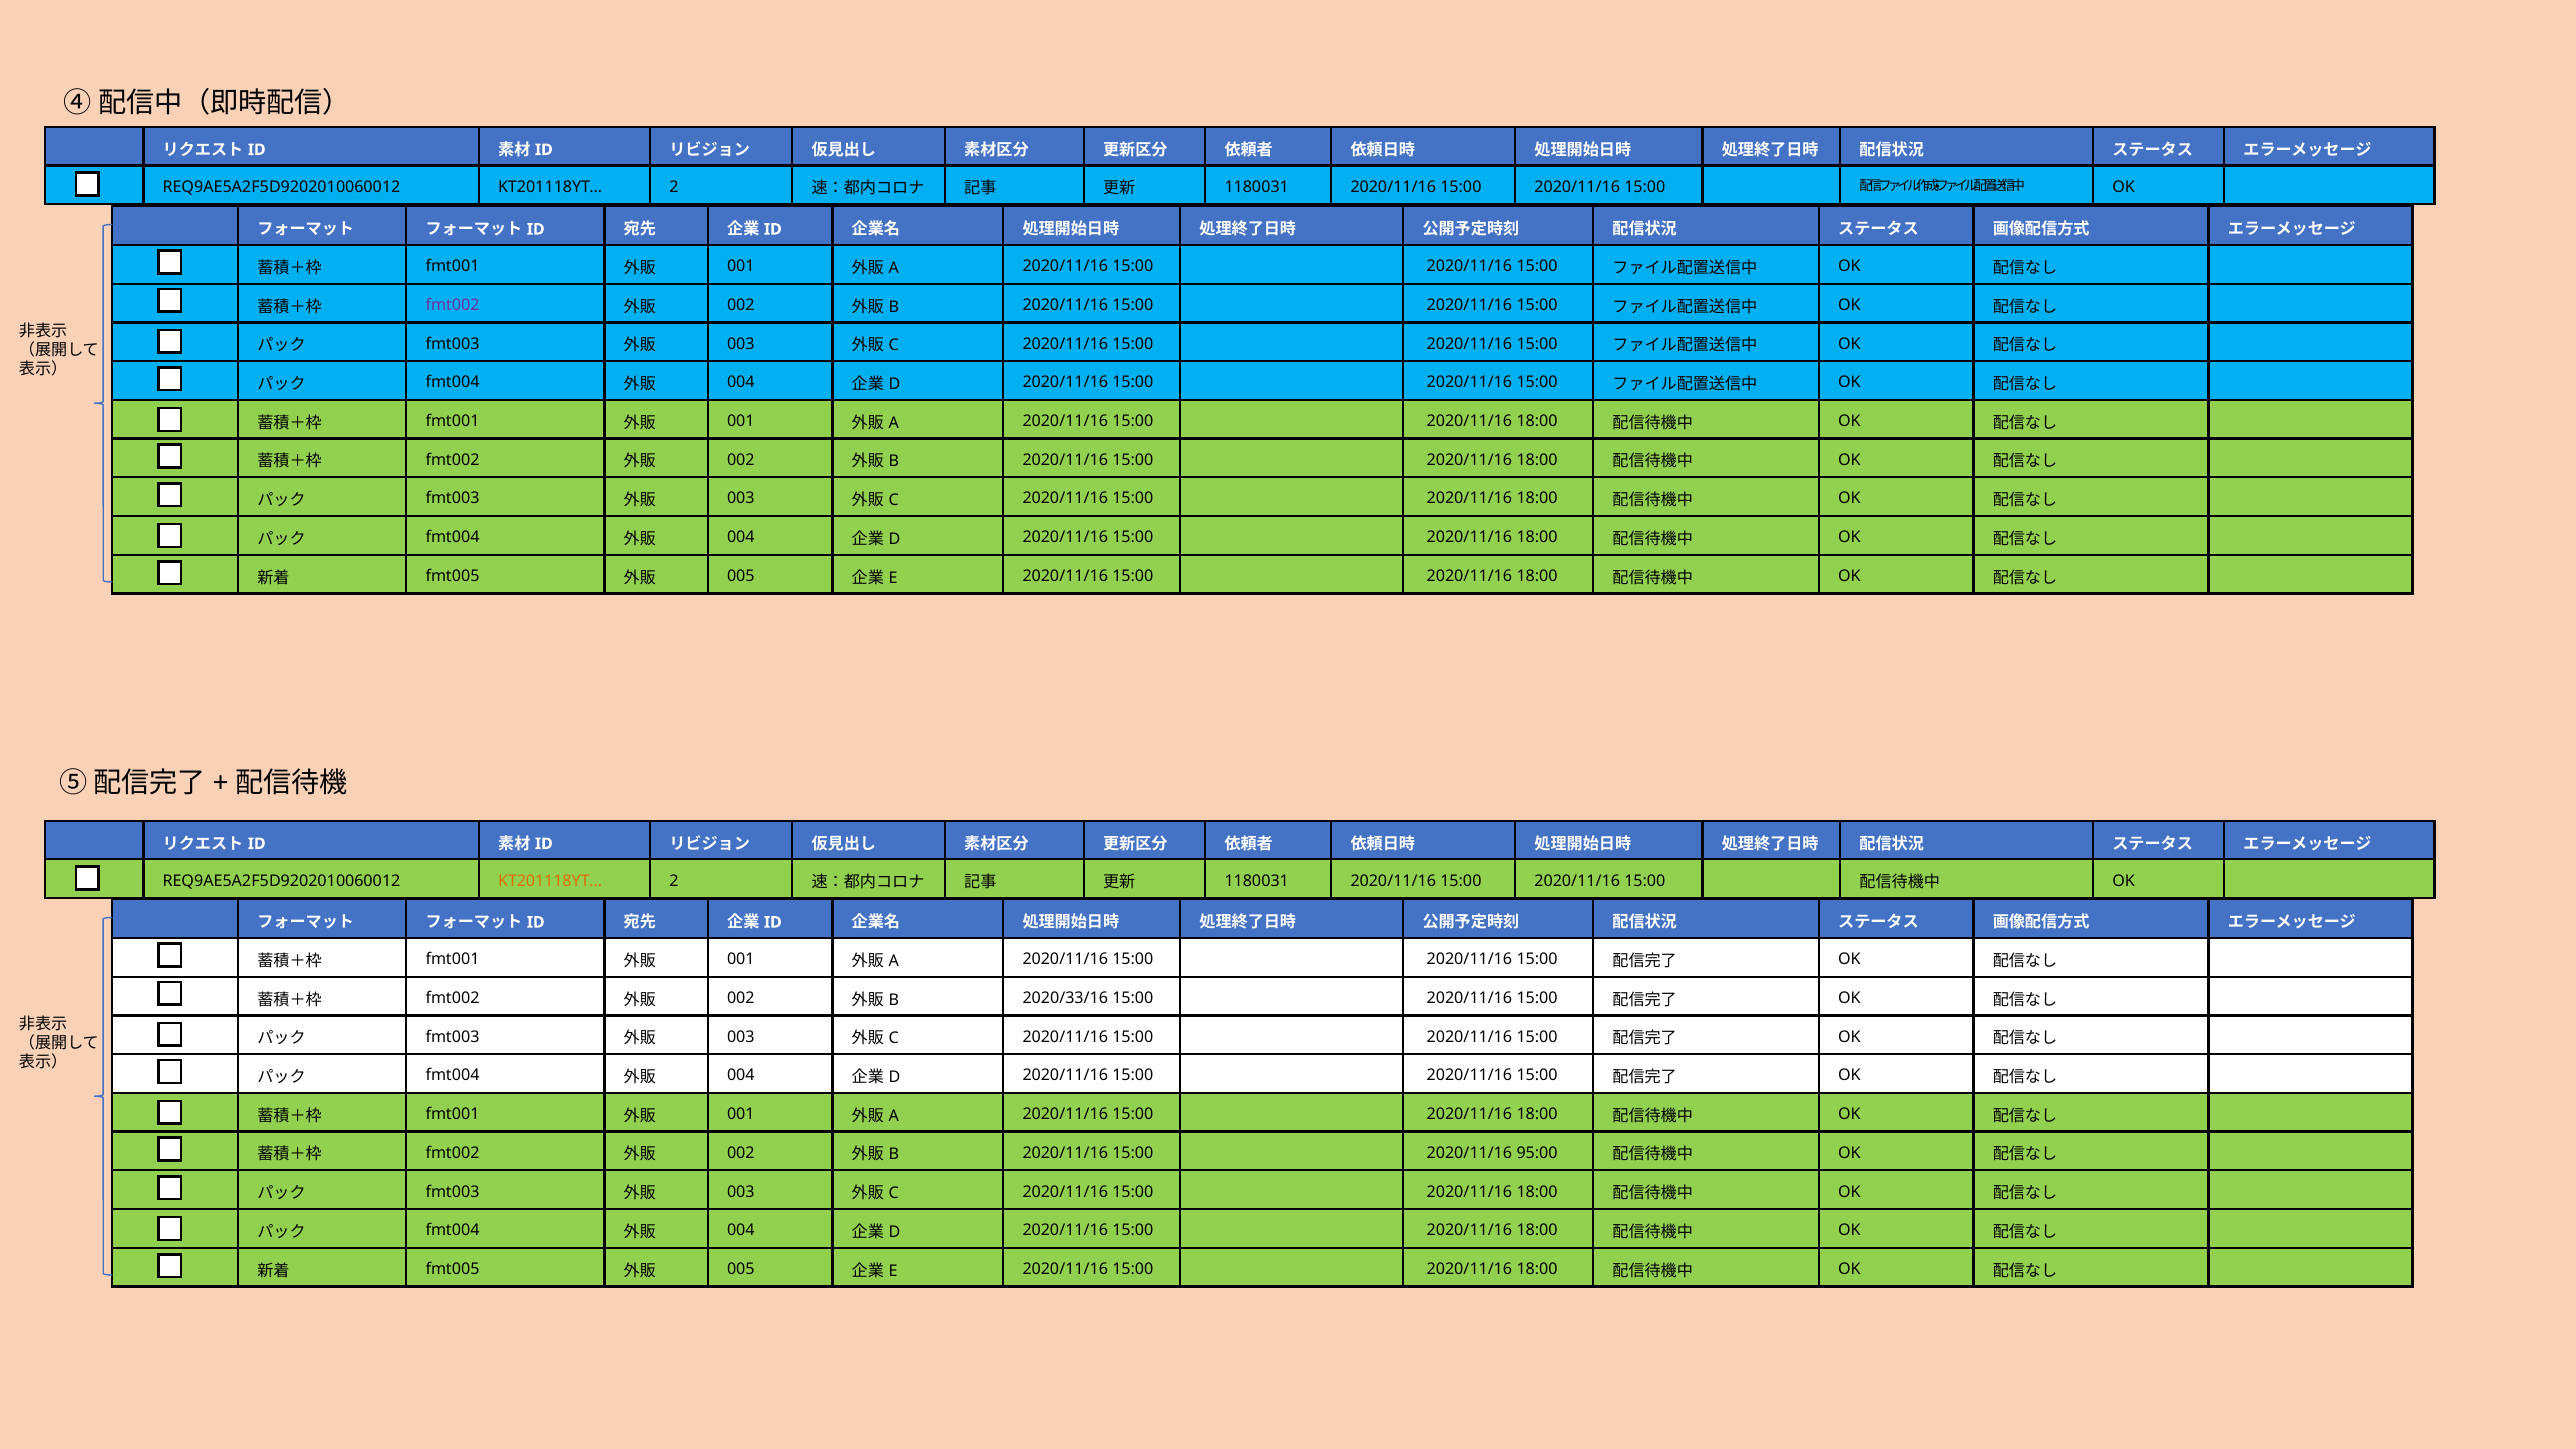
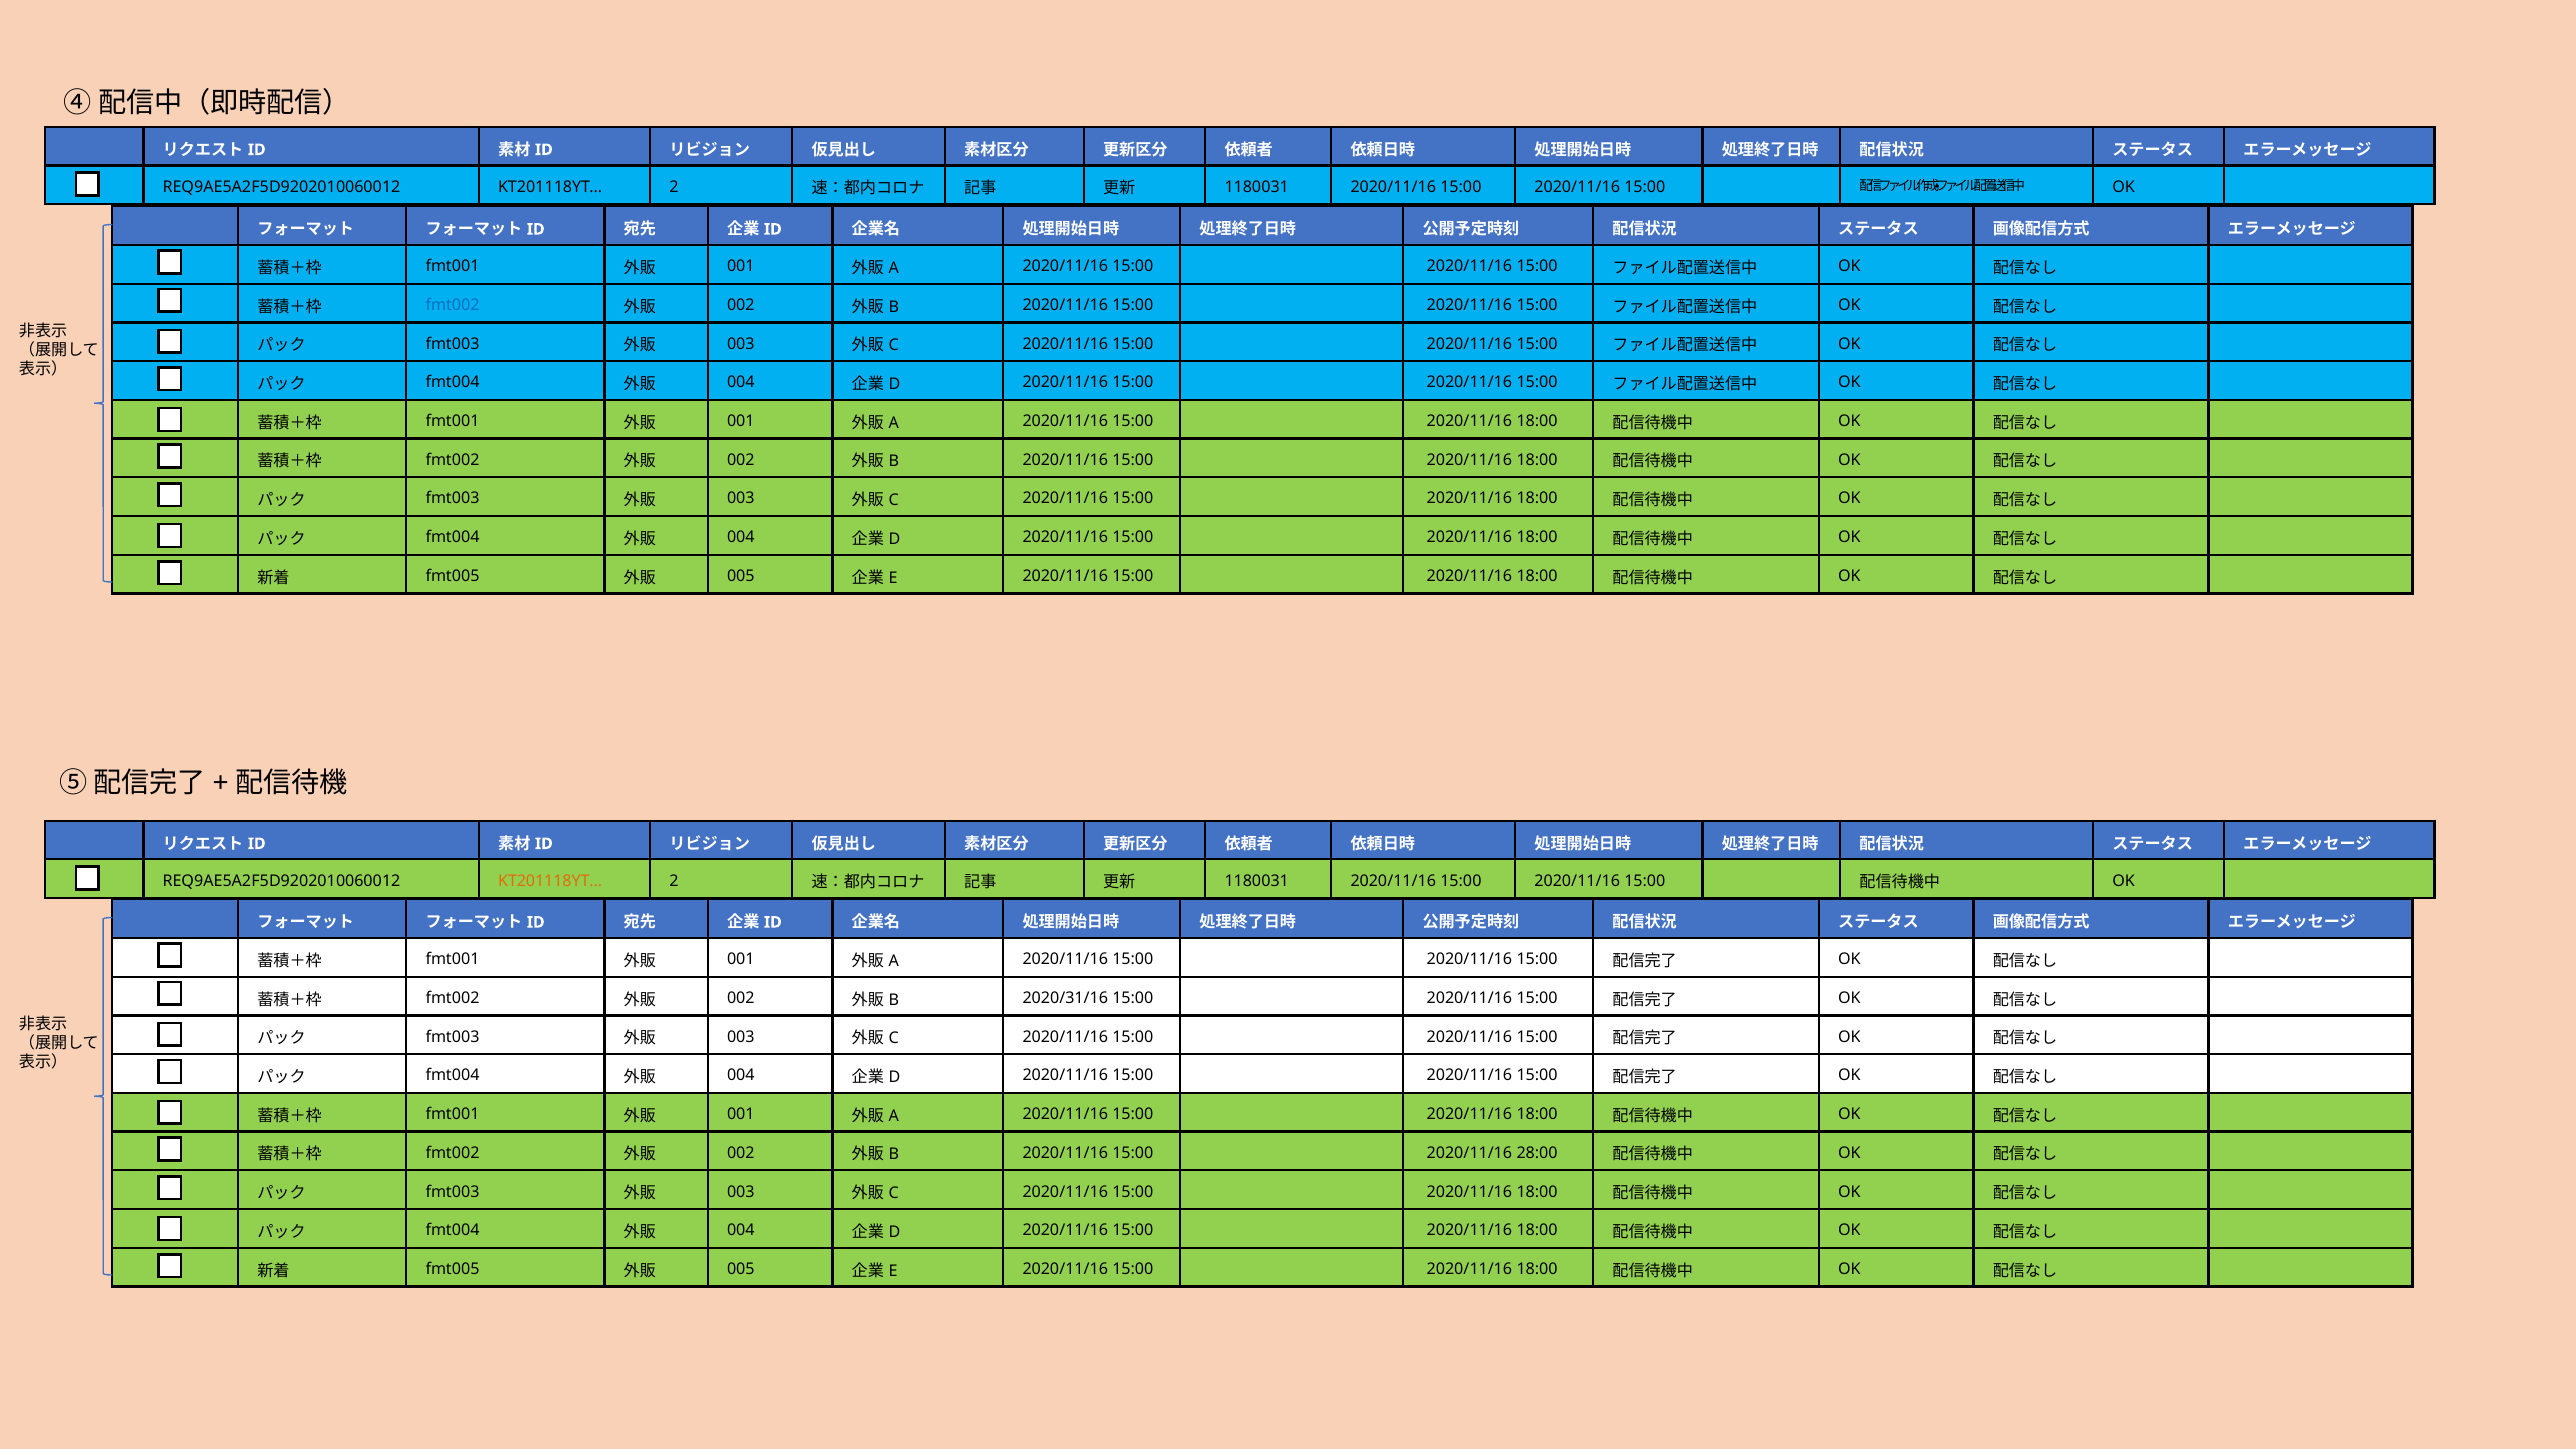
fmt002 colour: purple -> blue (453, 305)
2020/33/16: 2020/33/16 -> 2020/31/16 (1065, 998)
95:00: 95:00 -> 28:00 (1537, 1153)
